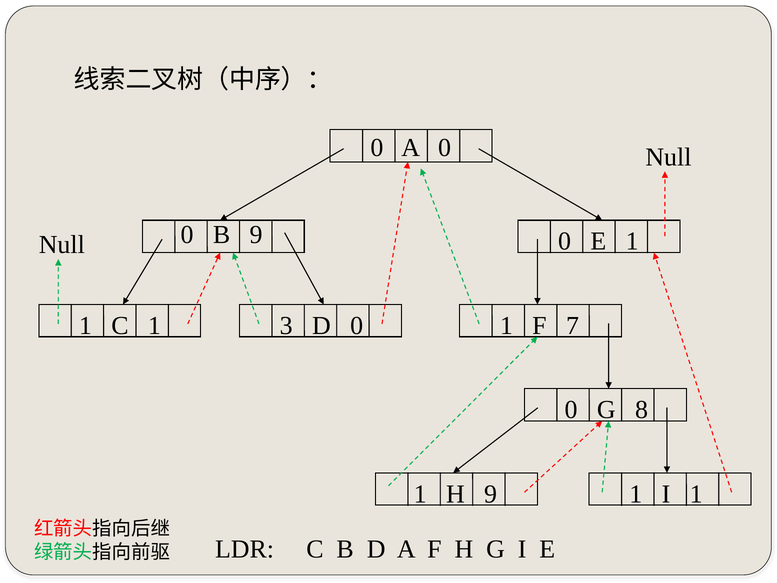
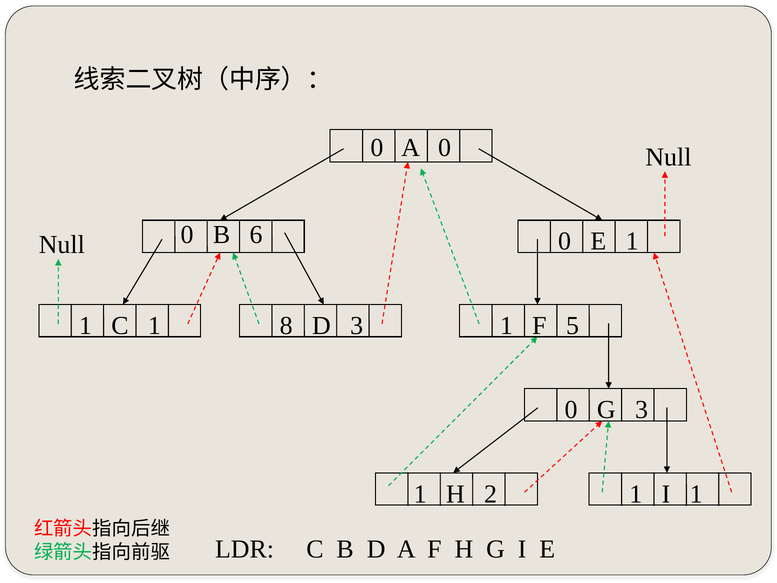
B 9: 9 -> 6 (256, 235)
3: 3 -> 8 (286, 325)
D 0: 0 -> 3 (357, 325)
7: 7 -> 5 (573, 325)
G 8: 8 -> 3 (642, 410)
H 9: 9 -> 2 (491, 494)
